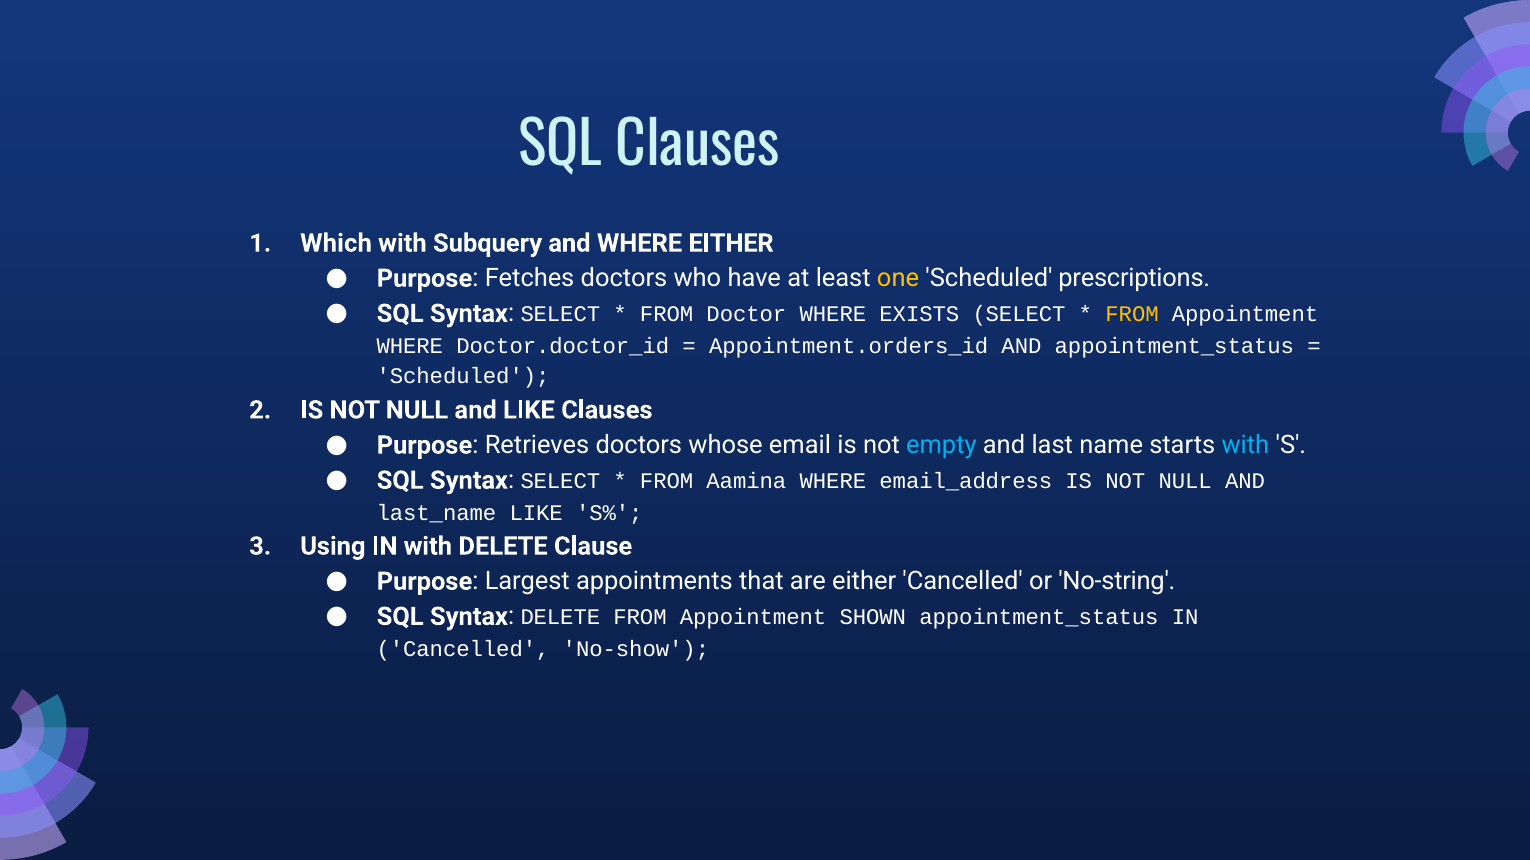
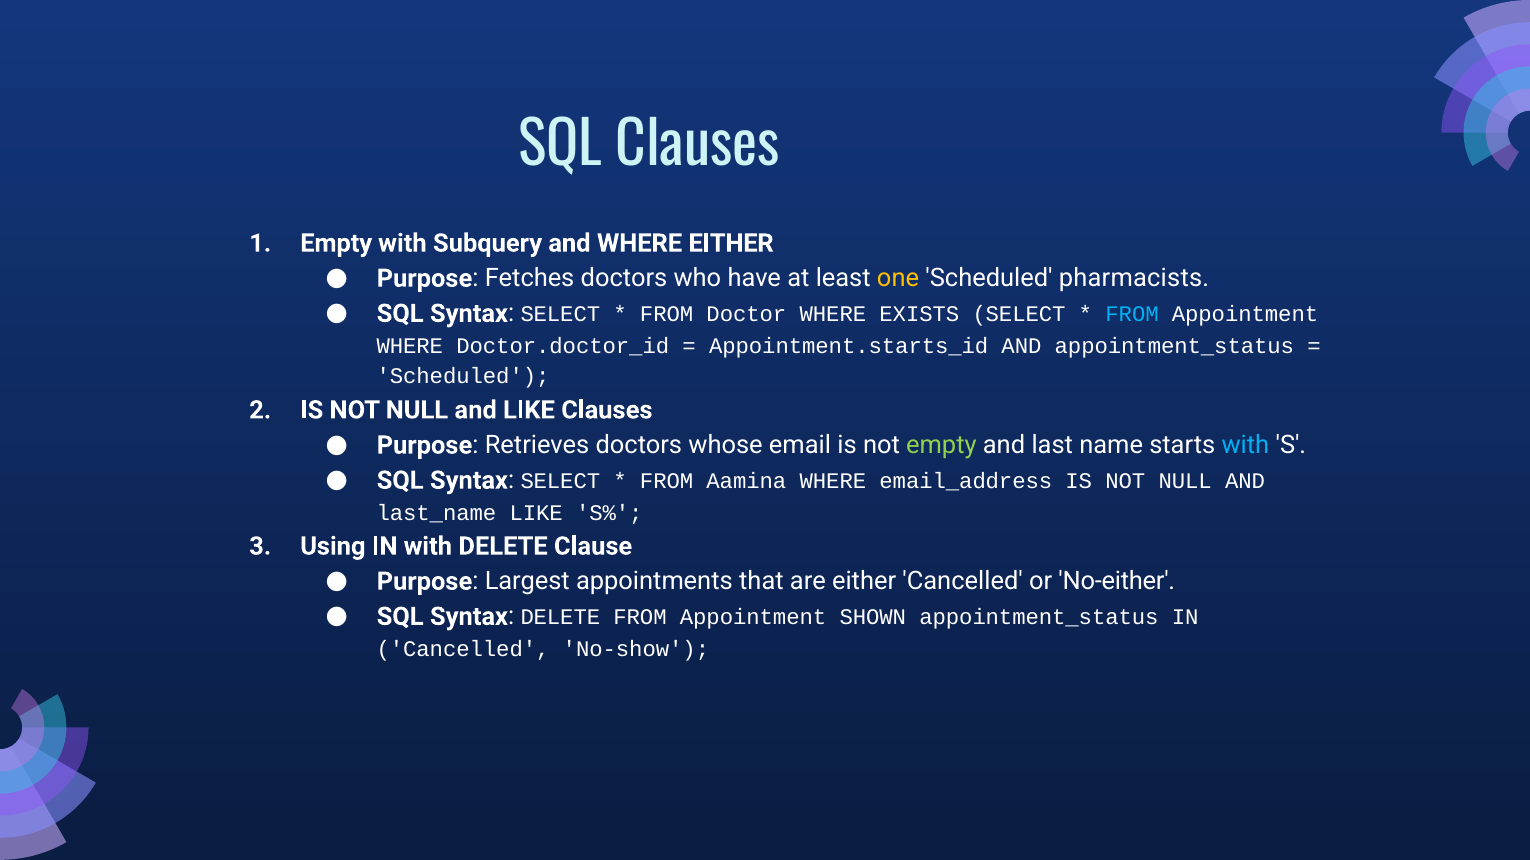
Which: Which -> Empty (336, 243)
prescriptions: prescriptions -> pharmacists (1134, 279)
FROM colour: yellow -> light blue (1132, 315)
Appointment.orders_id: Appointment.orders_id -> Appointment.starts_id (849, 346)
empty colour: light blue -> light green (941, 446)
No-string: No-string -> No-either (1117, 582)
